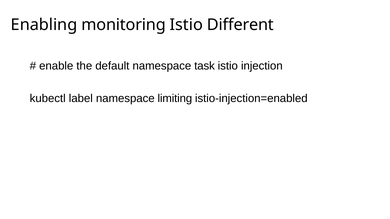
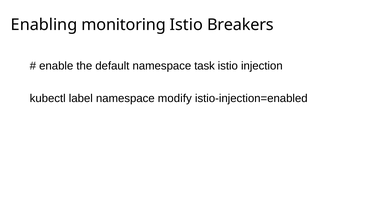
Different: Different -> Breakers (240, 25)
limiting: limiting -> modify (175, 99)
